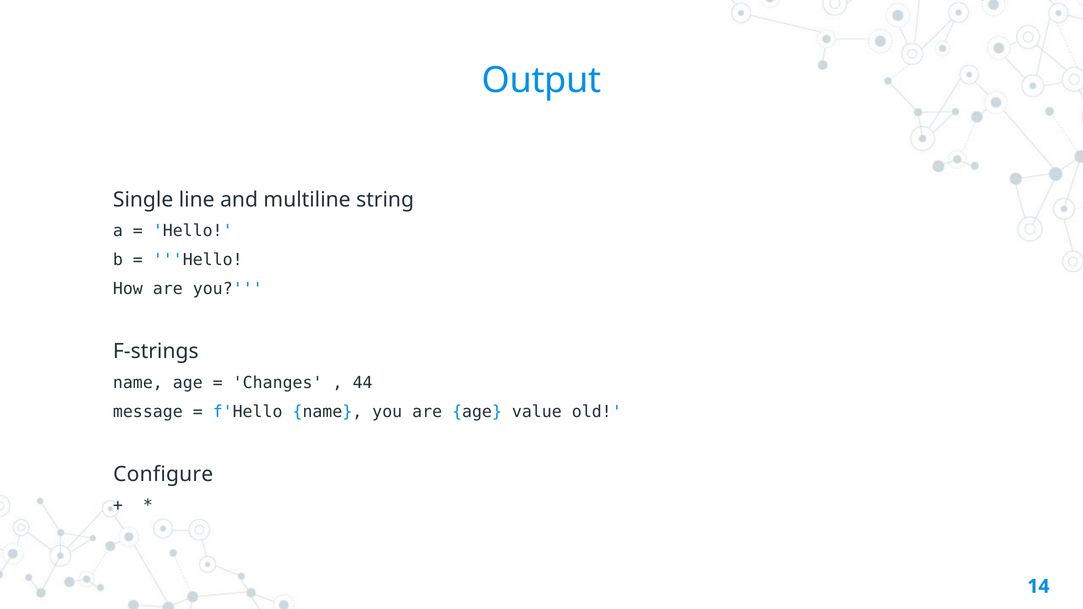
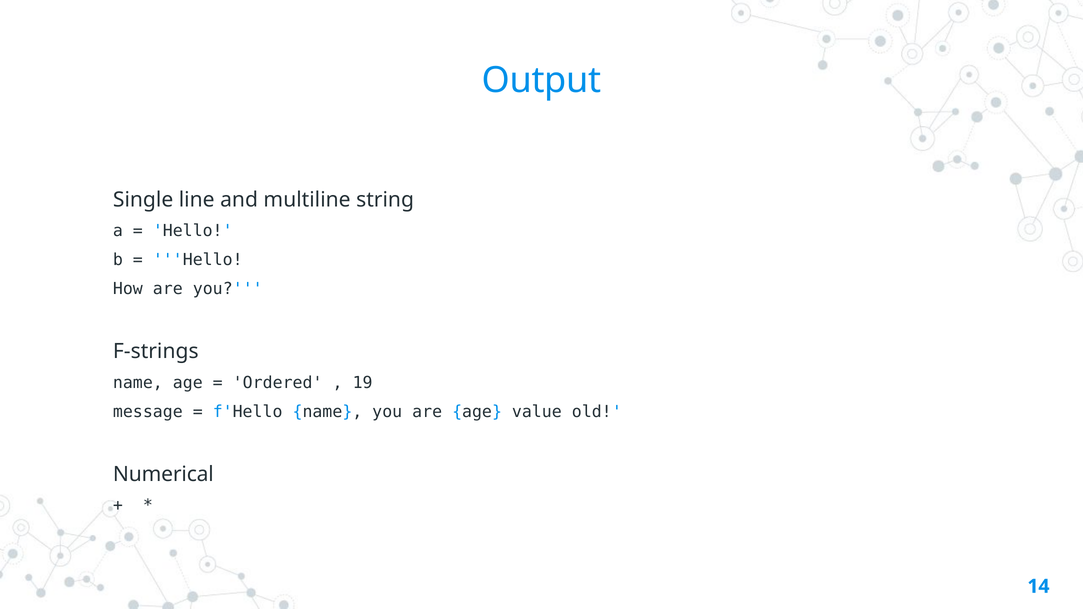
Changes: Changes -> Ordered (278, 383)
44: 44 -> 19 (363, 383)
Configure: Configure -> Numerical (163, 474)
